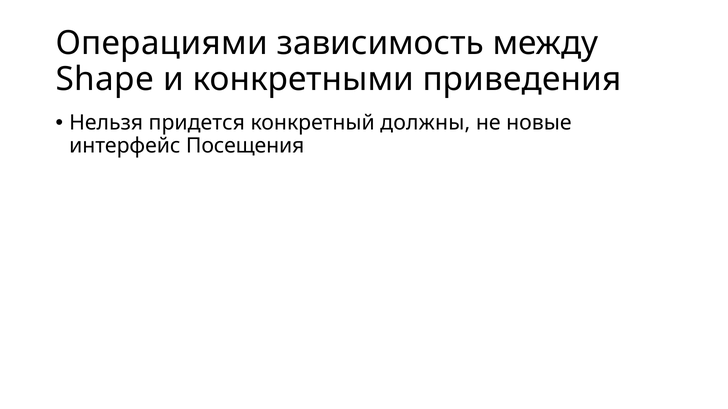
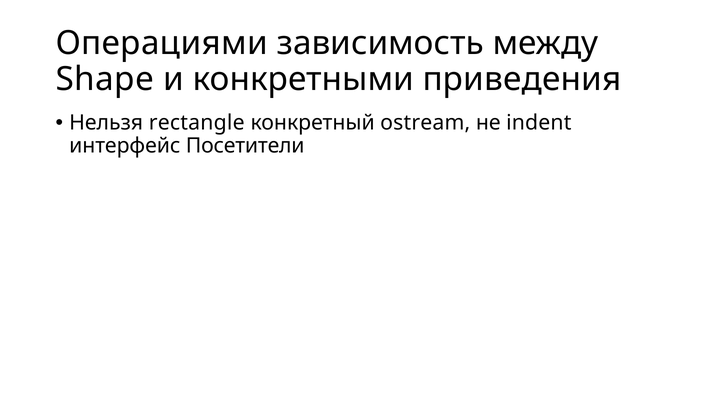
придется: придется -> rectangle (197, 123)
должны: должны -> ostream (425, 123)
новые: новые -> indent (539, 123)
Посещения: Посещения -> Посетители (245, 146)
